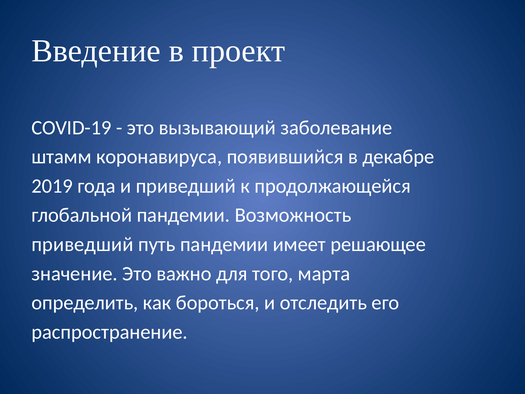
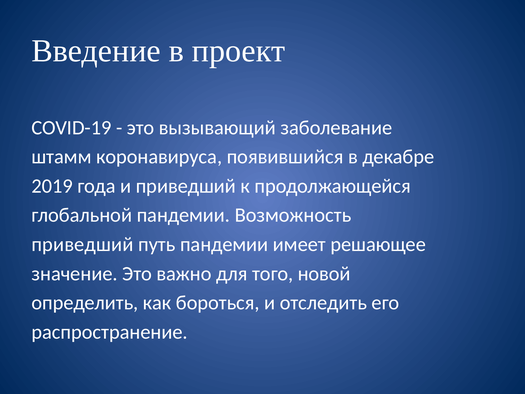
марта: марта -> новой (324, 273)
